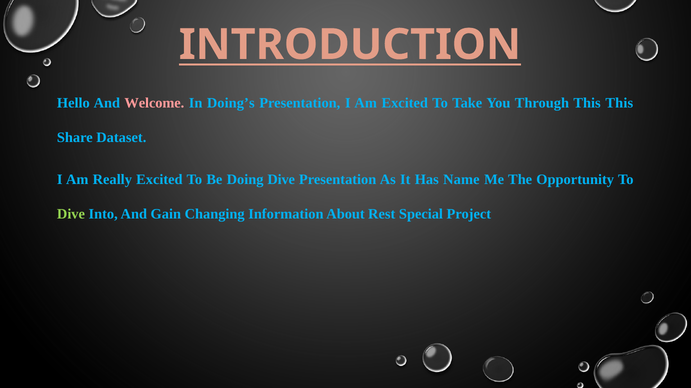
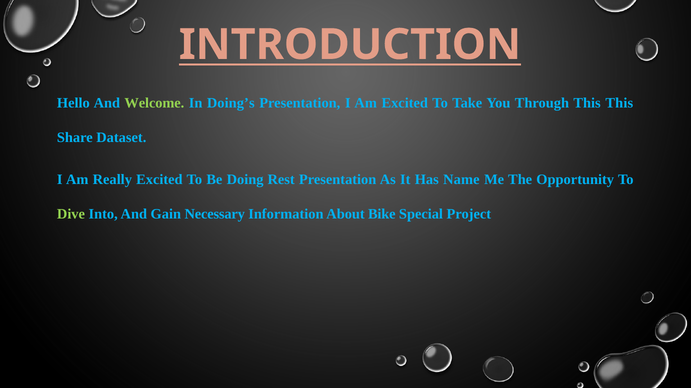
Welcome colour: pink -> light green (154, 103)
Doing Dive: Dive -> Rest (281, 180)
Changing: Changing -> Necessary (215, 214)
Rest: Rest -> Bike (382, 214)
